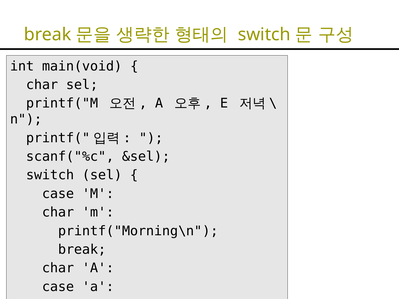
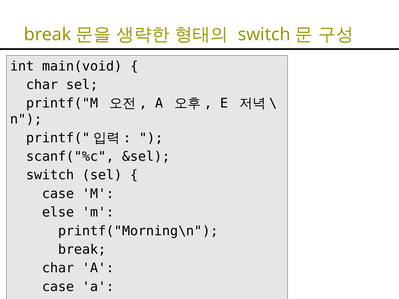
char: char -> else (58, 212)
